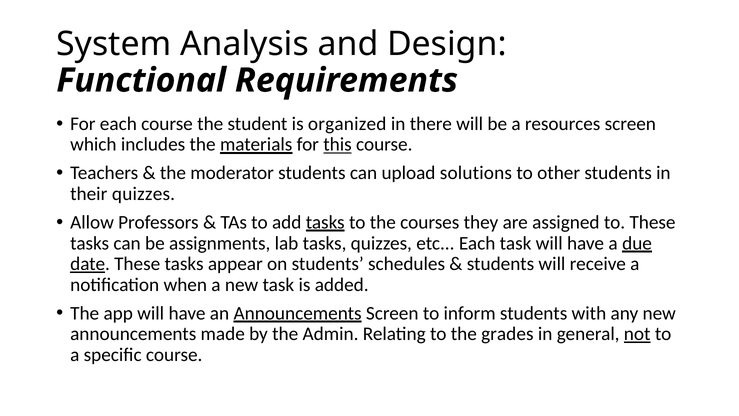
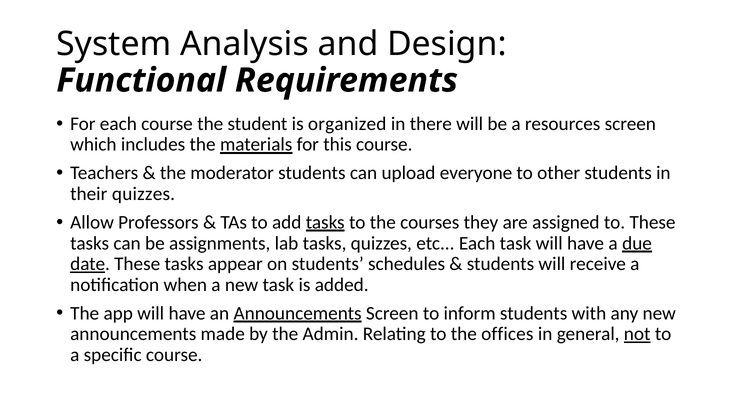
this underline: present -> none (338, 144)
solutions: solutions -> everyone (476, 173)
grades: grades -> offices (507, 334)
